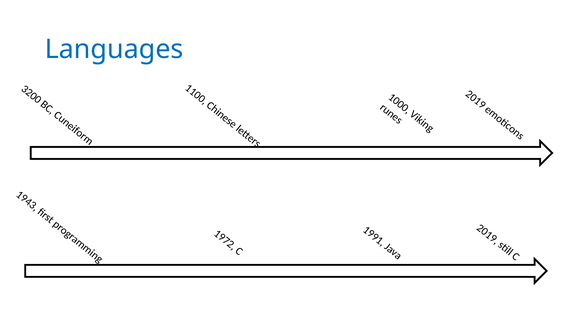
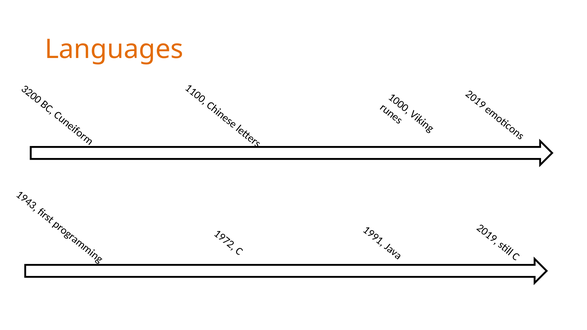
Languages colour: blue -> orange (114, 49)
